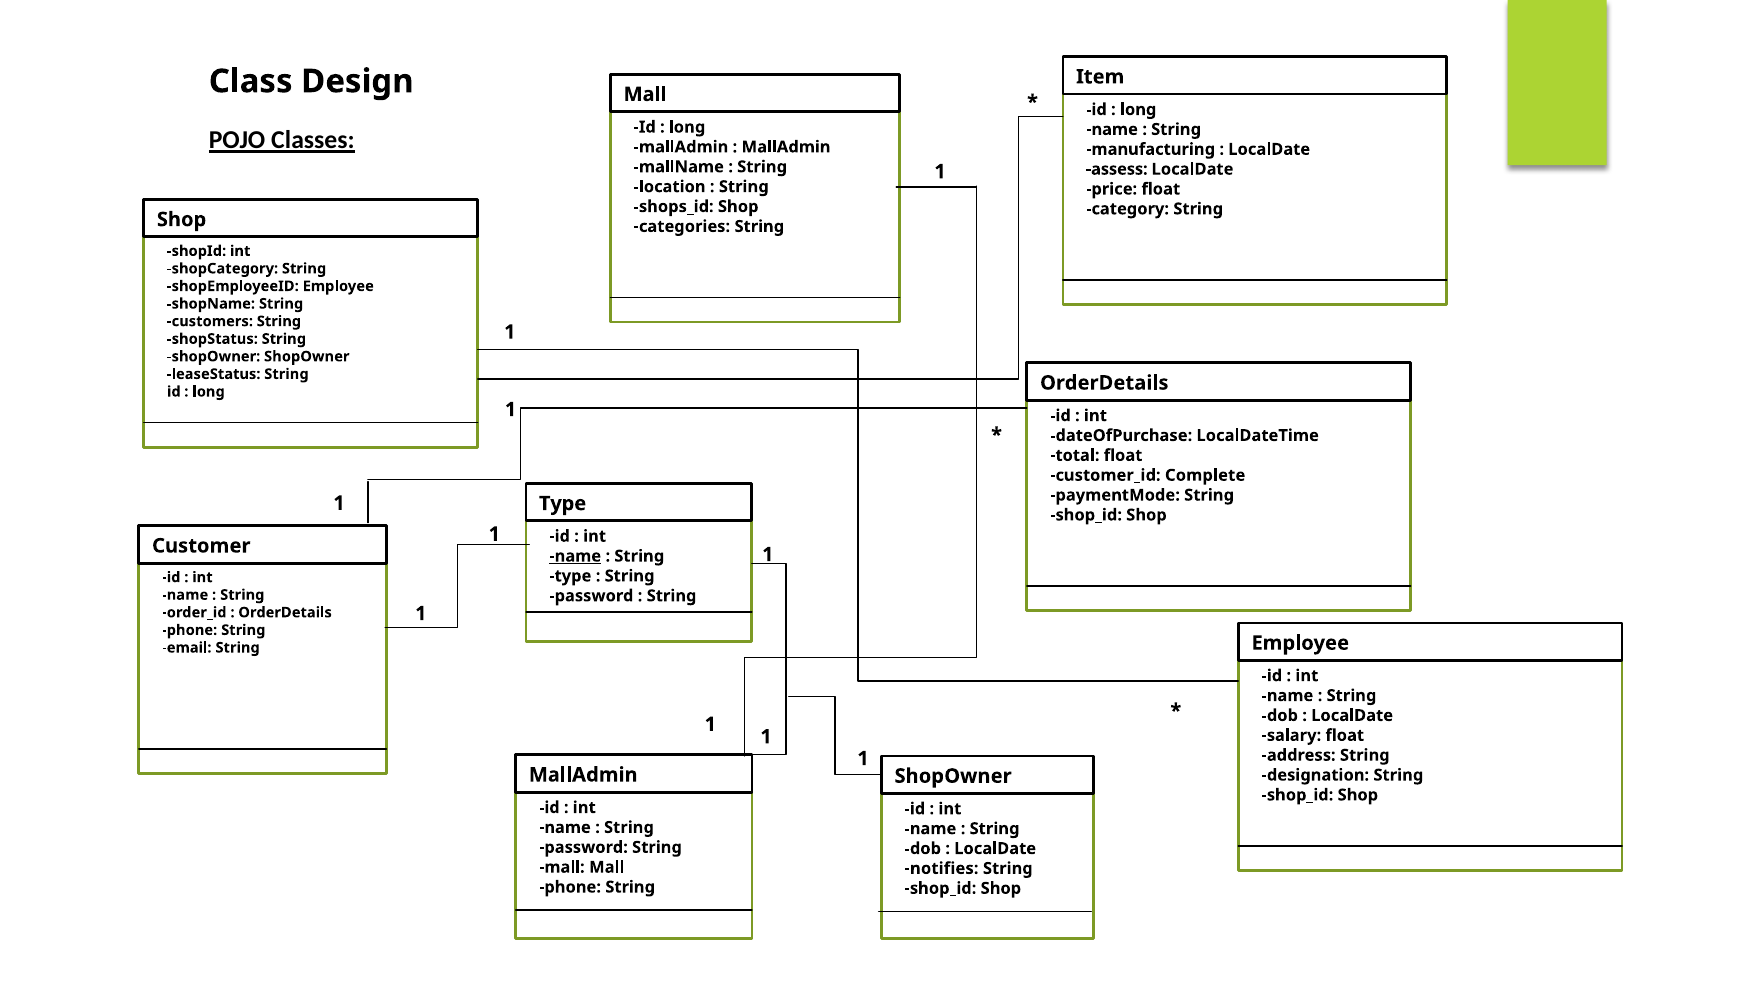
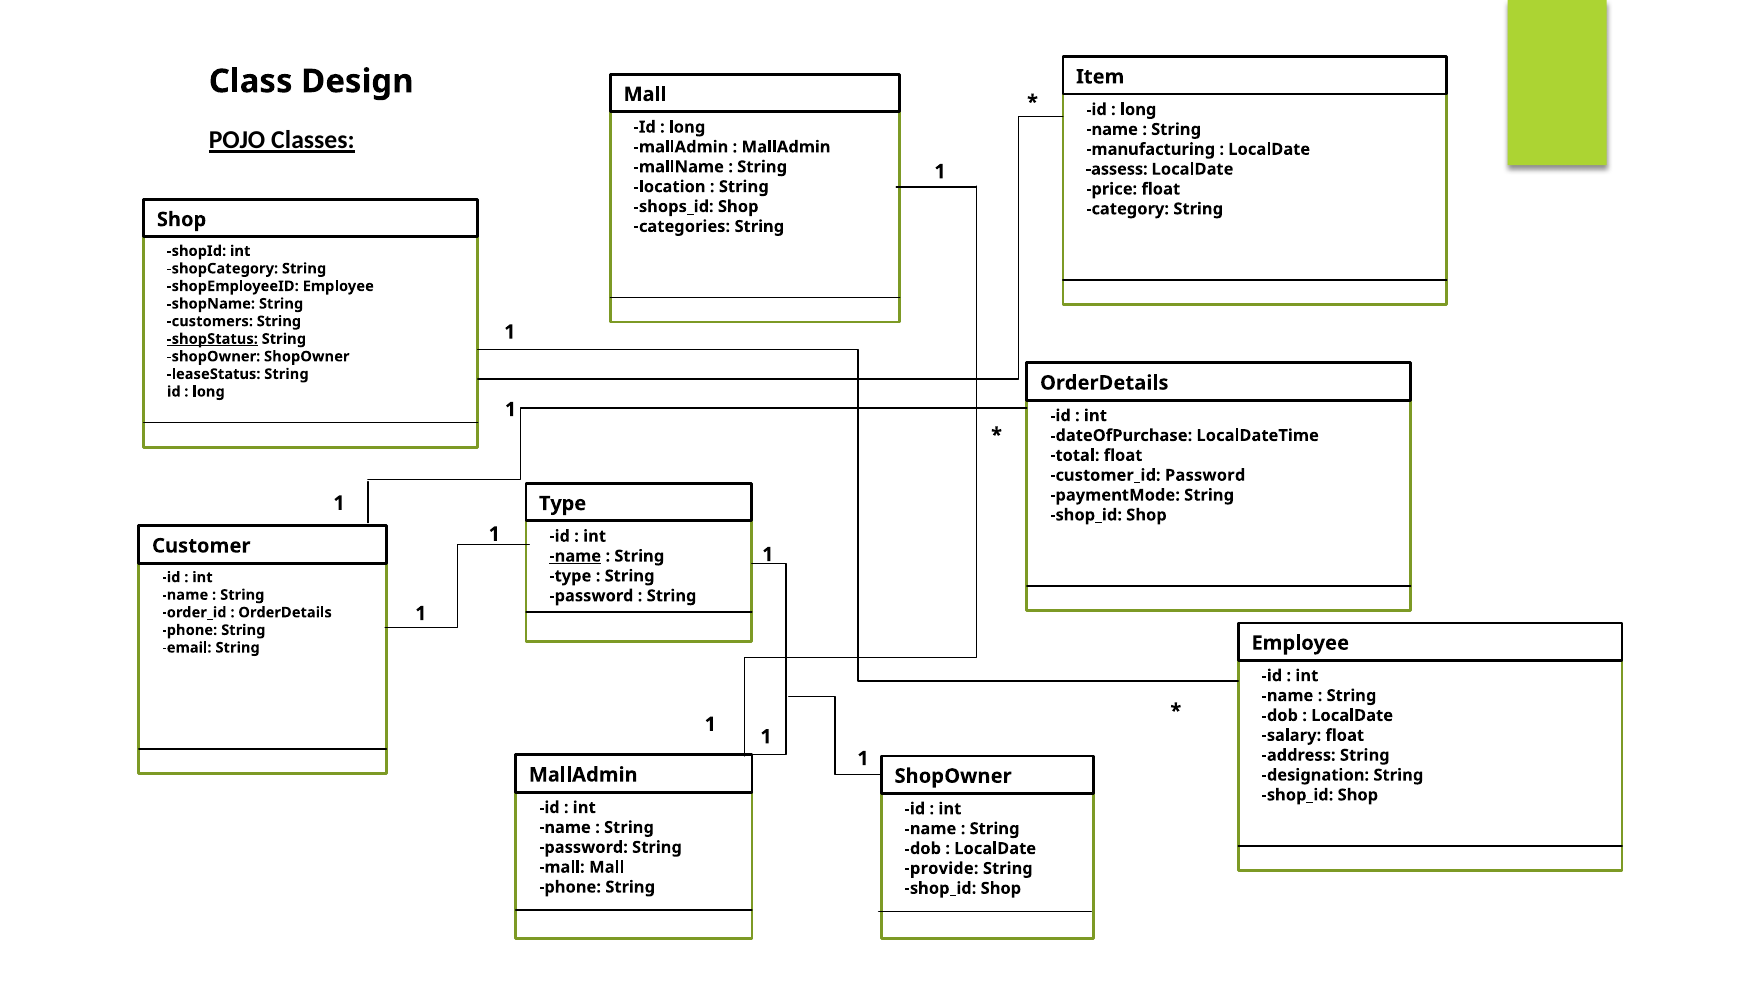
shopStatus underline: none -> present (212, 339)
customer_id Complete: Complete -> Password (1205, 475)
notifies: notifies -> provide (942, 868)
